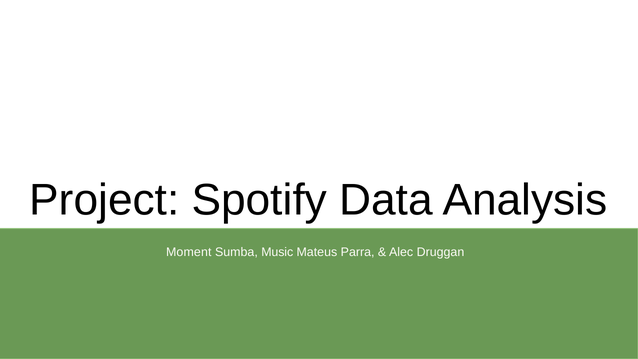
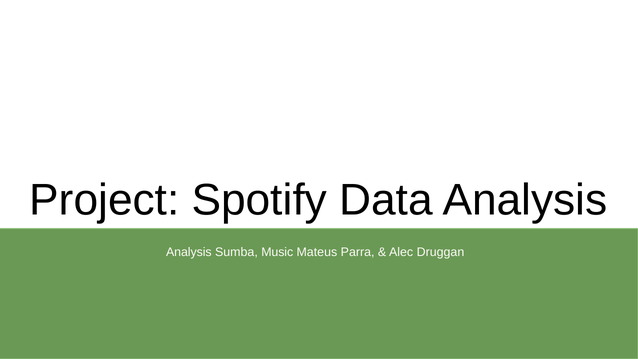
Moment: Moment -> Analysis (189, 252)
